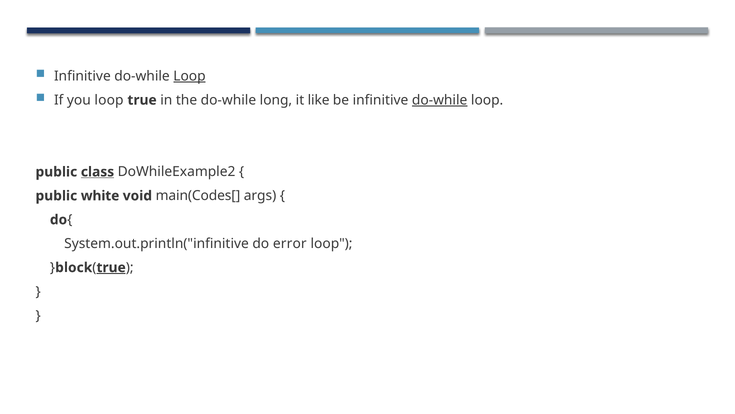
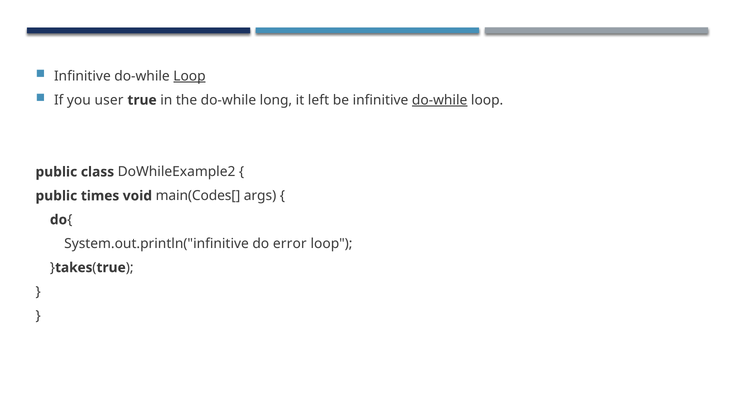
you loop: loop -> user (109, 100)
like: like -> left (318, 100)
class underline: present -> none (97, 172)
white: white -> times (100, 196)
block: block -> takes (74, 267)
true underline: present -> none (111, 267)
